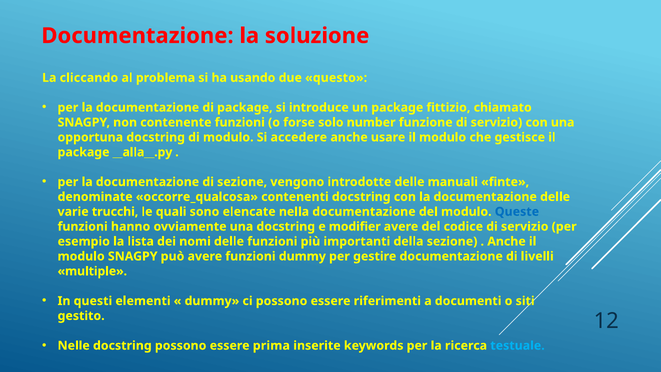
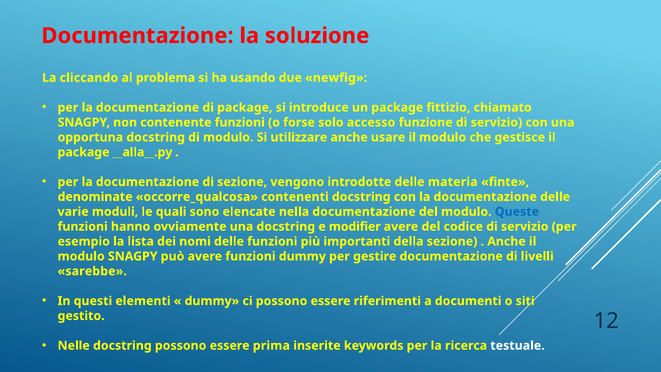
questo: questo -> newfig (336, 78)
number: number -> accesso (371, 122)
accedere: accedere -> utilizzare (299, 137)
manuali: manuali -> materia (453, 182)
trucchi: trucchi -> moduli (115, 212)
multiple: multiple -> sarebbe (92, 271)
testuale colour: light blue -> white (517, 345)
